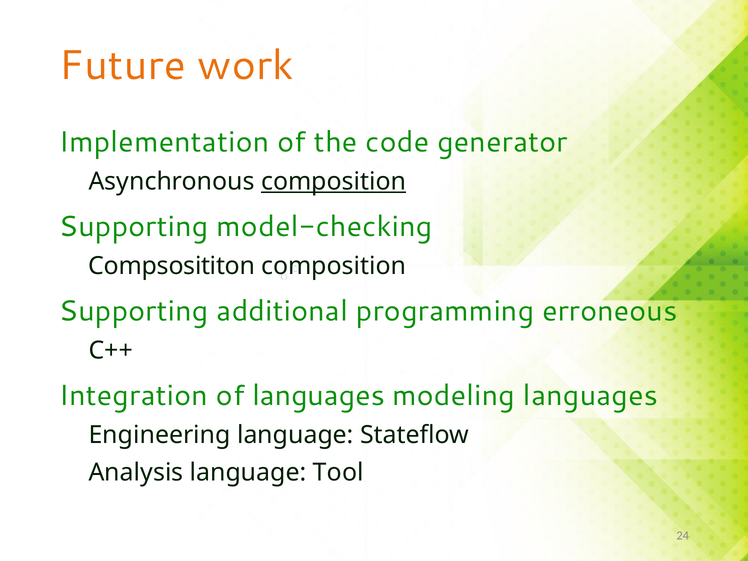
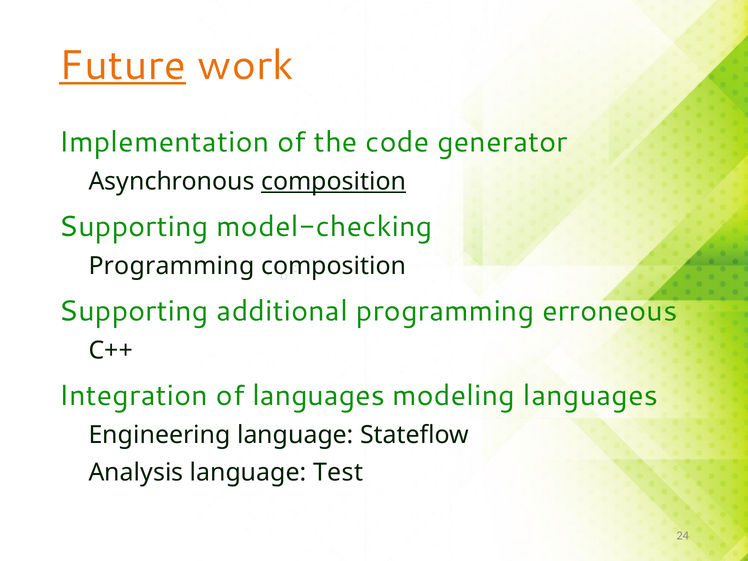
Future underline: none -> present (122, 65)
Compsosititon: Compsosititon -> Programming (172, 266)
Tool: Tool -> Test (338, 472)
